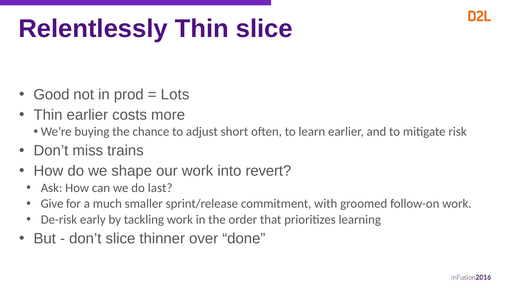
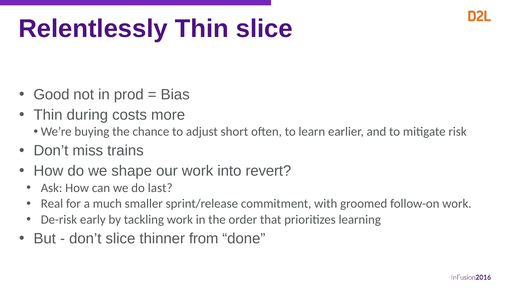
Lots: Lots -> Bias (175, 95)
Thin earlier: earlier -> during (87, 115)
Give: Give -> Real (52, 204)
over: over -> from (204, 238)
